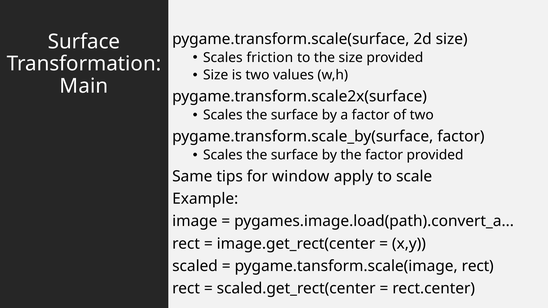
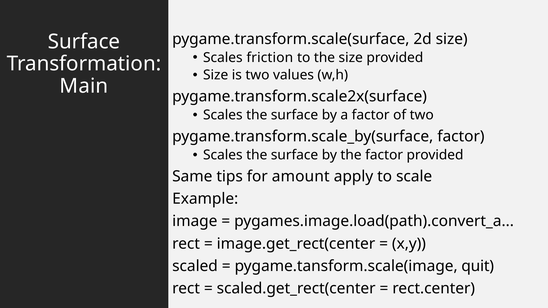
window: window -> amount (301, 177)
pygame.tansform.scale(image rect: rect -> quit (478, 266)
